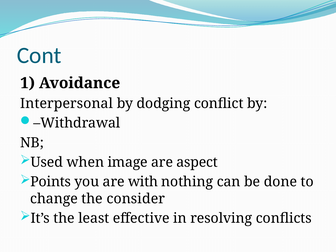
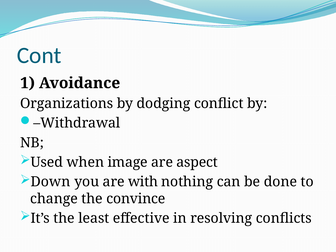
Interpersonal: Interpersonal -> Organizations (67, 103)
Points: Points -> Down (51, 182)
consider: consider -> convince (136, 199)
